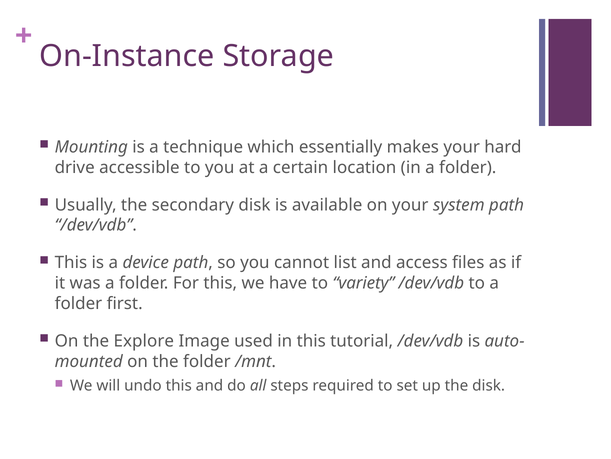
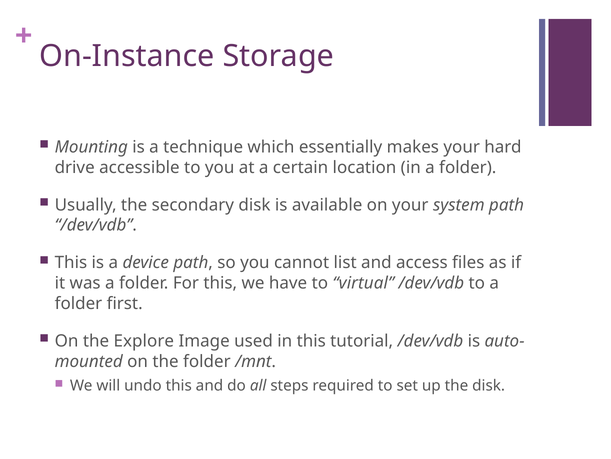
variety: variety -> virtual (363, 283)
